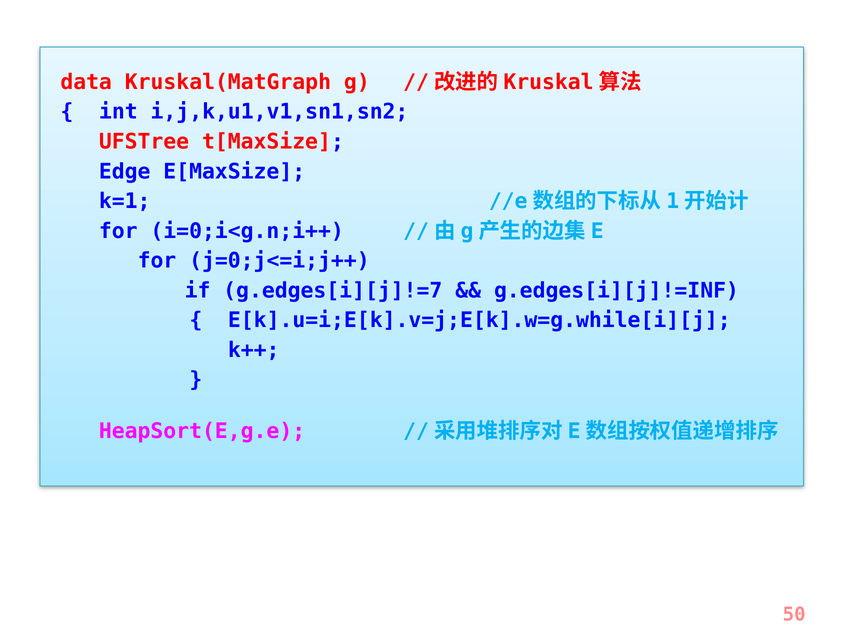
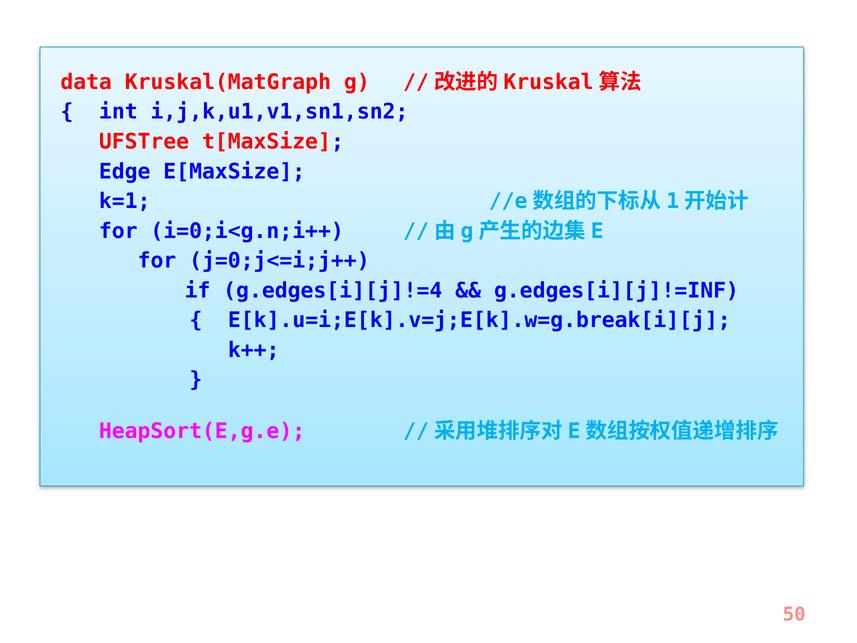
g.edges[i][j]!=7: g.edges[i][j]!=7 -> g.edges[i][j]!=4 (333, 290)
E[k].u=i;E[k].v=j;E[k].w=g.while[i][j: E[k].u=i;E[k].v=j;E[k].w=g.while[i][j -> E[k].u=i;E[k].v=j;E[k].w=g.break[i][j (479, 320)
